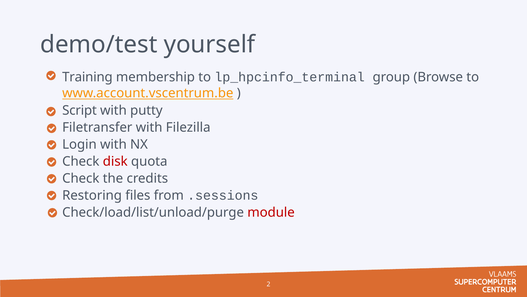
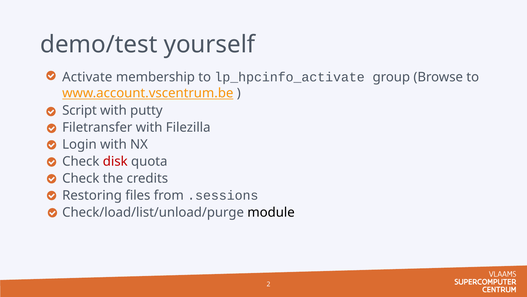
Training: Training -> Activate (87, 77)
lp_hpcinfo_terminal: lp_hpcinfo_terminal -> lp_hpcinfo_activate (290, 77)
module colour: red -> black (271, 212)
